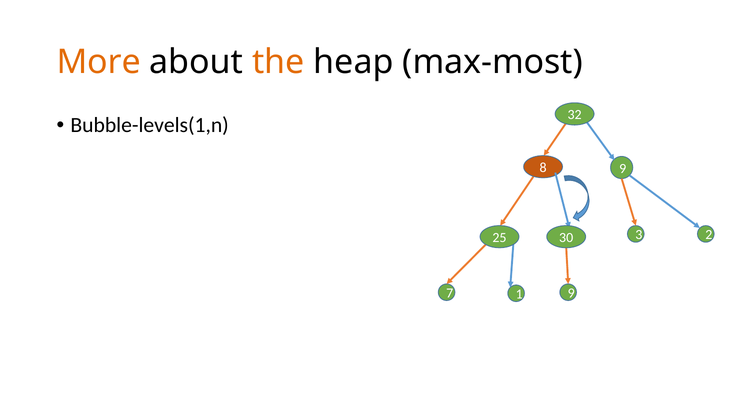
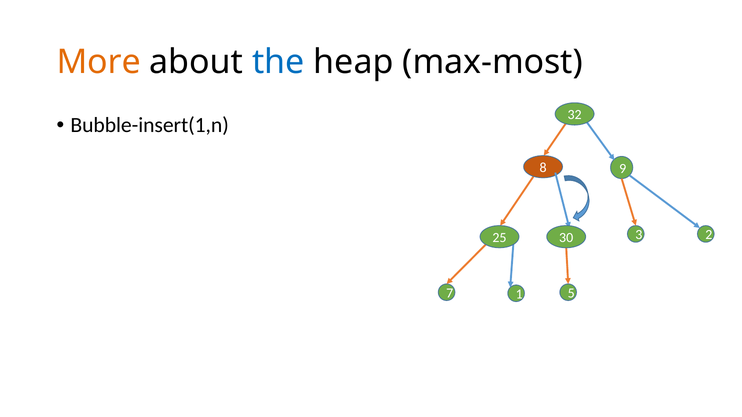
the colour: orange -> blue (278, 62)
Bubble-levels(1,n: Bubble-levels(1,n -> Bubble-insert(1,n (150, 125)
1 9: 9 -> 5 (571, 293)
